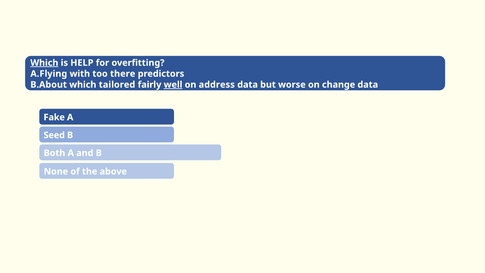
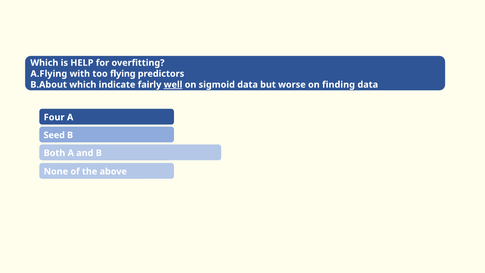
Which underline: present -> none (44, 63)
there: there -> flying (123, 74)
tailored: tailored -> indicate (117, 85)
address: address -> sigmoid (217, 85)
change: change -> finding (339, 85)
Fake: Fake -> Four (54, 117)
